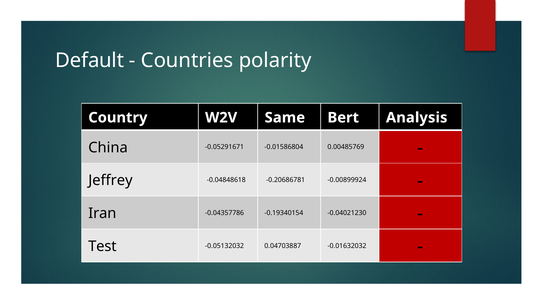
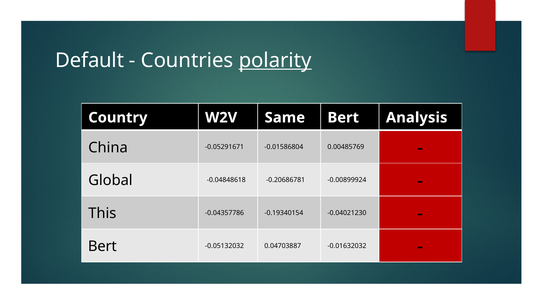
polarity underline: none -> present (275, 61)
Jeffrey: Jeffrey -> Global (110, 181)
Iran: Iran -> This (102, 214)
Test: Test -> Bert (102, 247)
